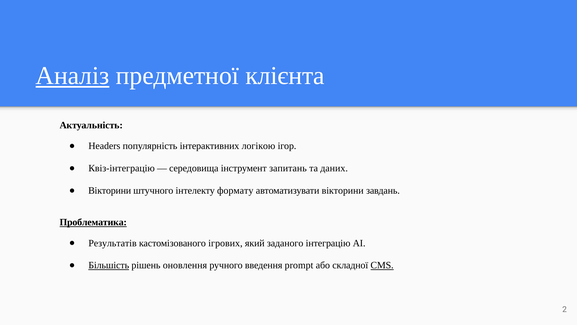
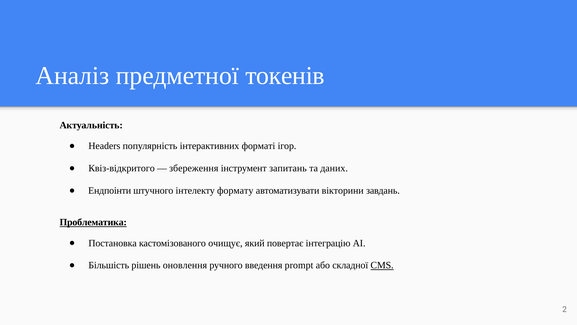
Аналіз underline: present -> none (72, 76)
клієнта: клієнта -> токенів (285, 76)
логікою: логікою -> форматі (258, 146)
Квіз-інтеграцію: Квіз-інтеграцію -> Квіз-відкритого (122, 168)
середовища: середовища -> збереження (194, 168)
Вікторини: Вікторини -> Ендпоінти (110, 190)
Результатів: Результатів -> Постановка (113, 243)
ігрових: ігрових -> очищує (225, 243)
заданого: заданого -> повертає (285, 243)
Більшість underline: present -> none (109, 265)
